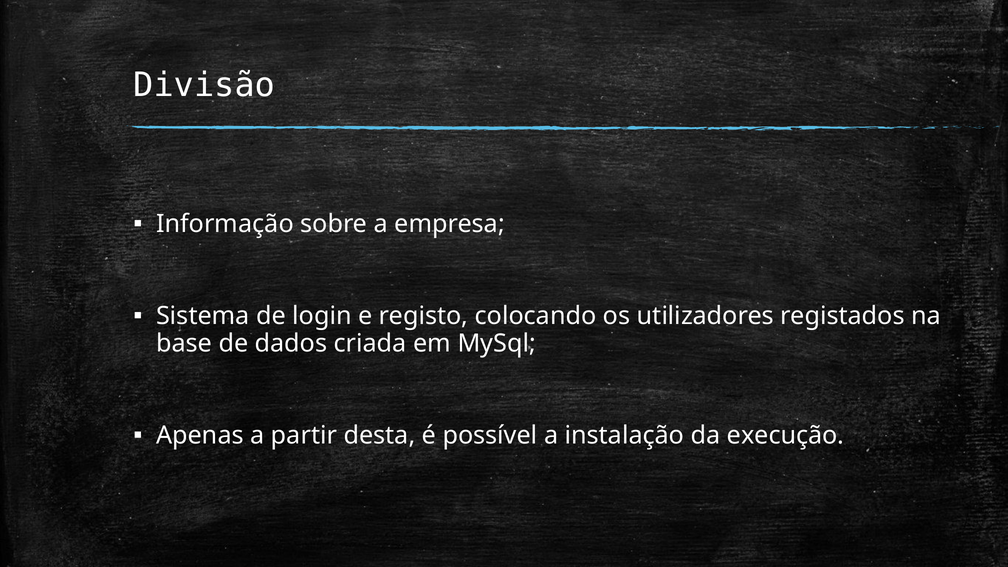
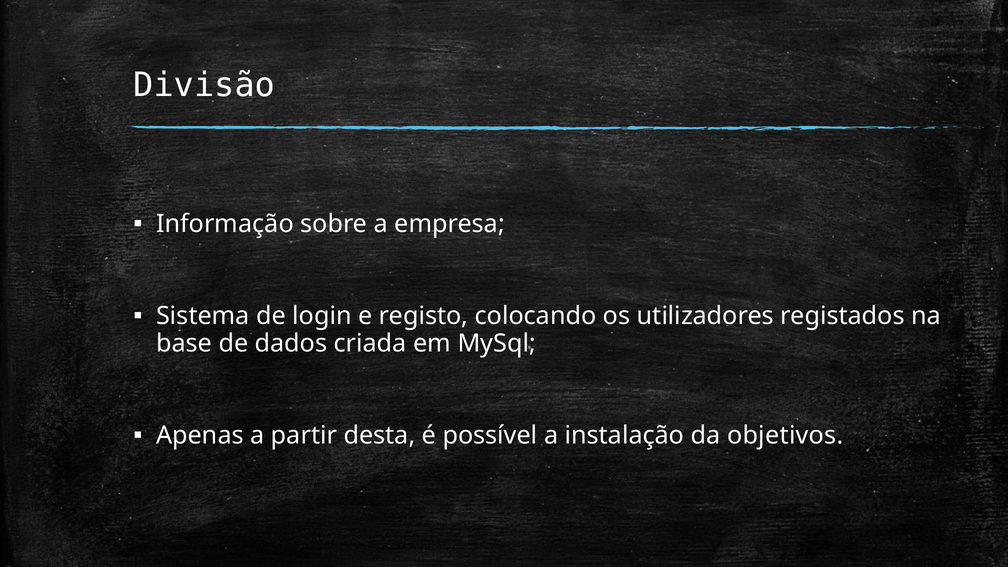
execução: execução -> objetivos (785, 436)
